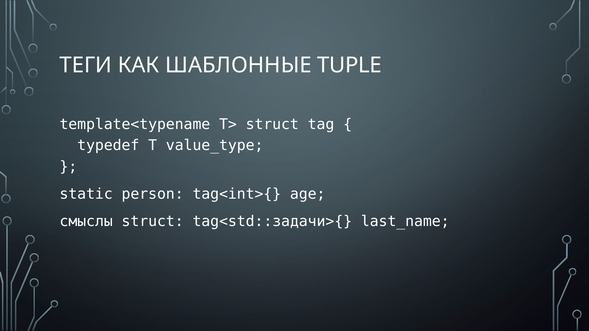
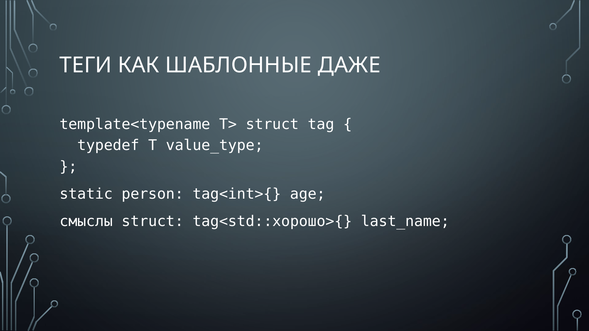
TUPLE: TUPLE -> ДАЖЕ (349, 65)
tag<std::задачи>{: tag<std::задачи>{ -> tag<std::хорошо>{ (272, 221)
